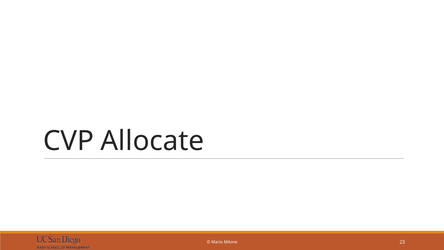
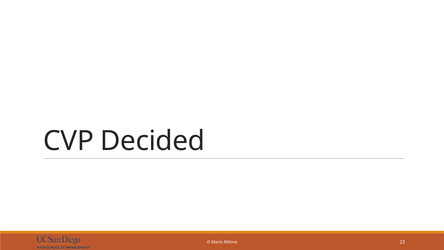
Allocate: Allocate -> Decided (153, 141)
